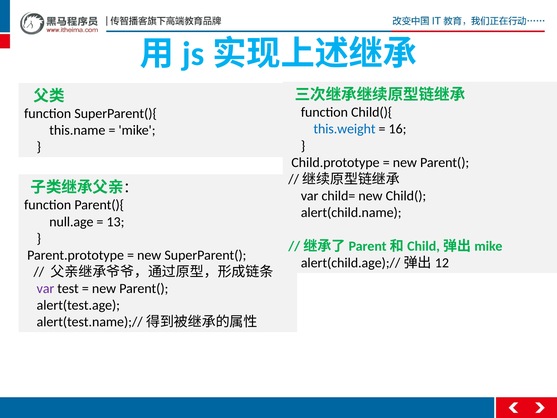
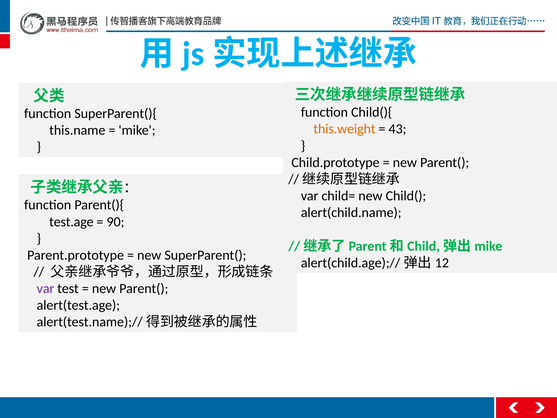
this.weight colour: blue -> orange (344, 129)
16: 16 -> 43 (397, 129)
null.age: null.age -> test.age (71, 222)
13: 13 -> 90 (115, 222)
